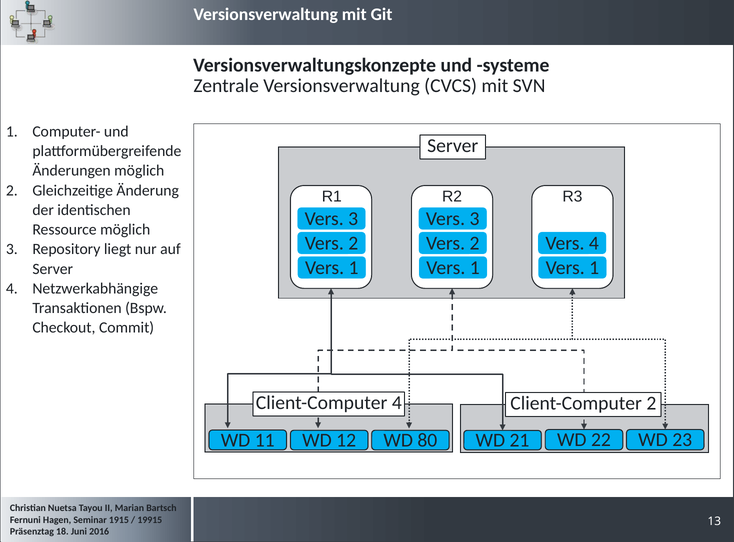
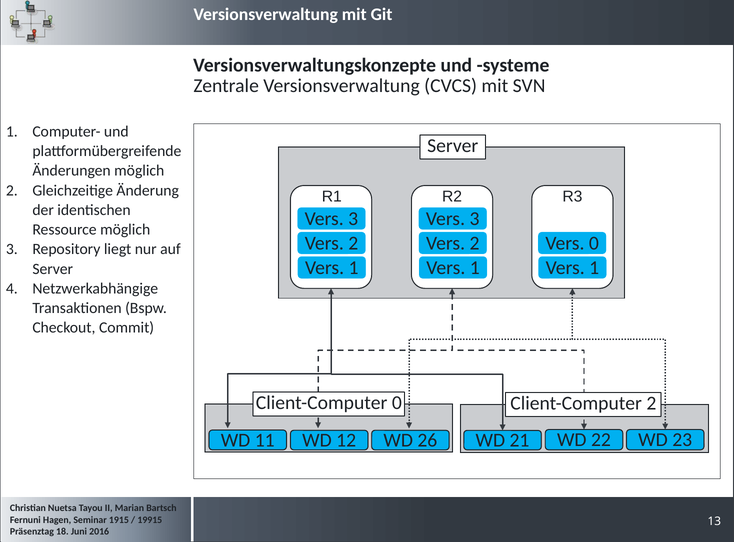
Vers 4: 4 -> 0 (594, 243)
Client-Computer 4: 4 -> 0 (397, 403)
80: 80 -> 26 (427, 441)
